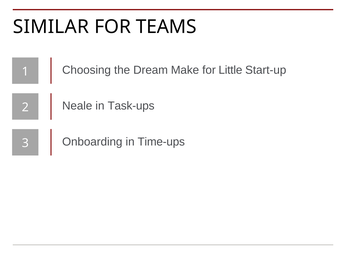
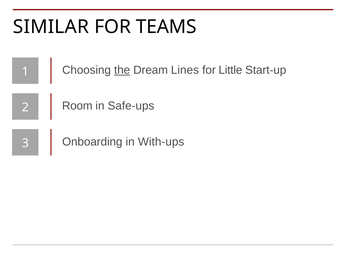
the underline: none -> present (122, 70)
Make: Make -> Lines (185, 70)
Neale: Neale -> Room (77, 106)
Task-ups: Task-ups -> Safe-ups (131, 106)
Time-ups: Time-ups -> With-ups (161, 141)
